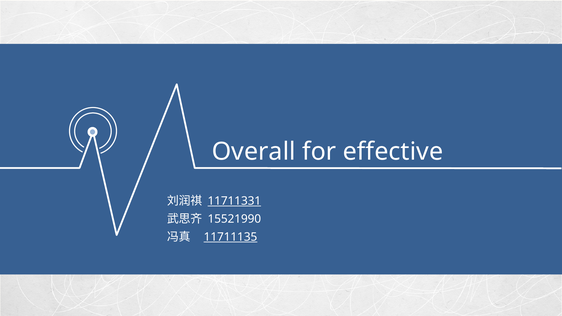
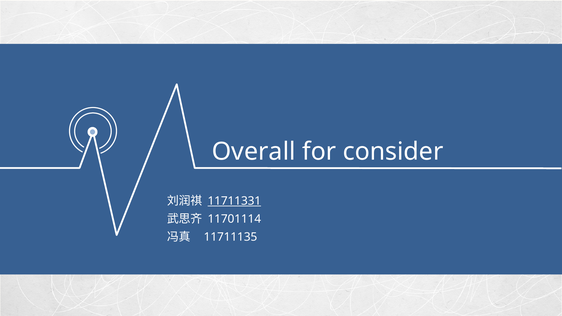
effective: effective -> consider (393, 152)
15521990: 15521990 -> 11701114 (234, 219)
11711135 underline: present -> none (230, 237)
